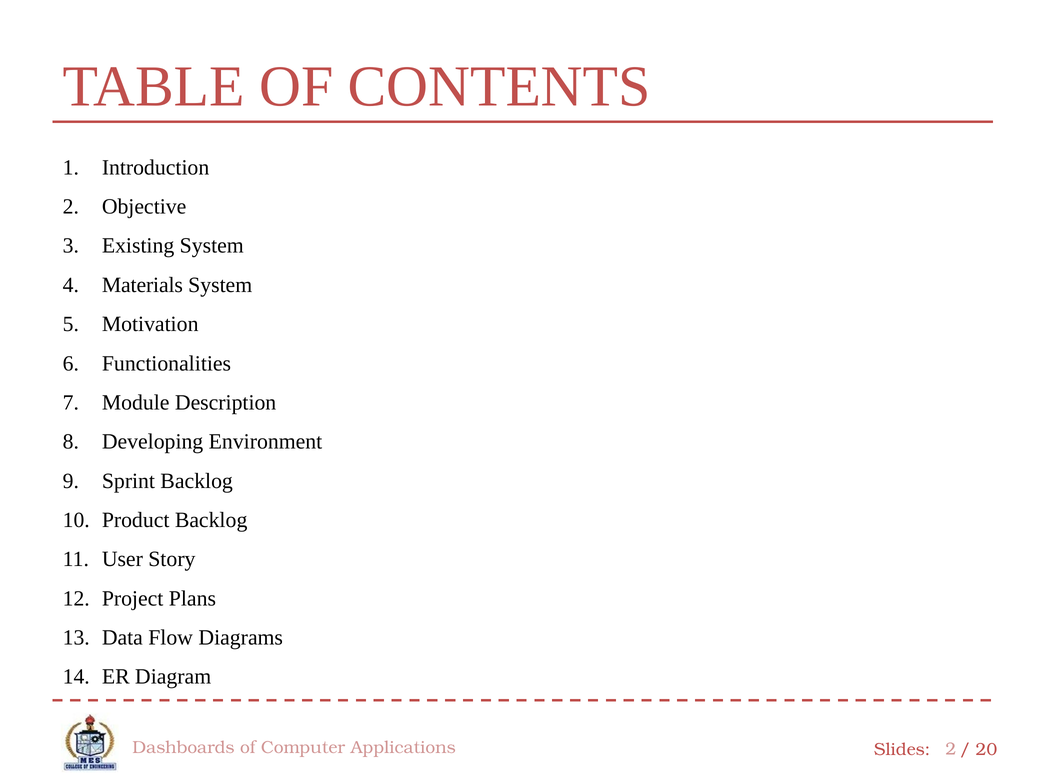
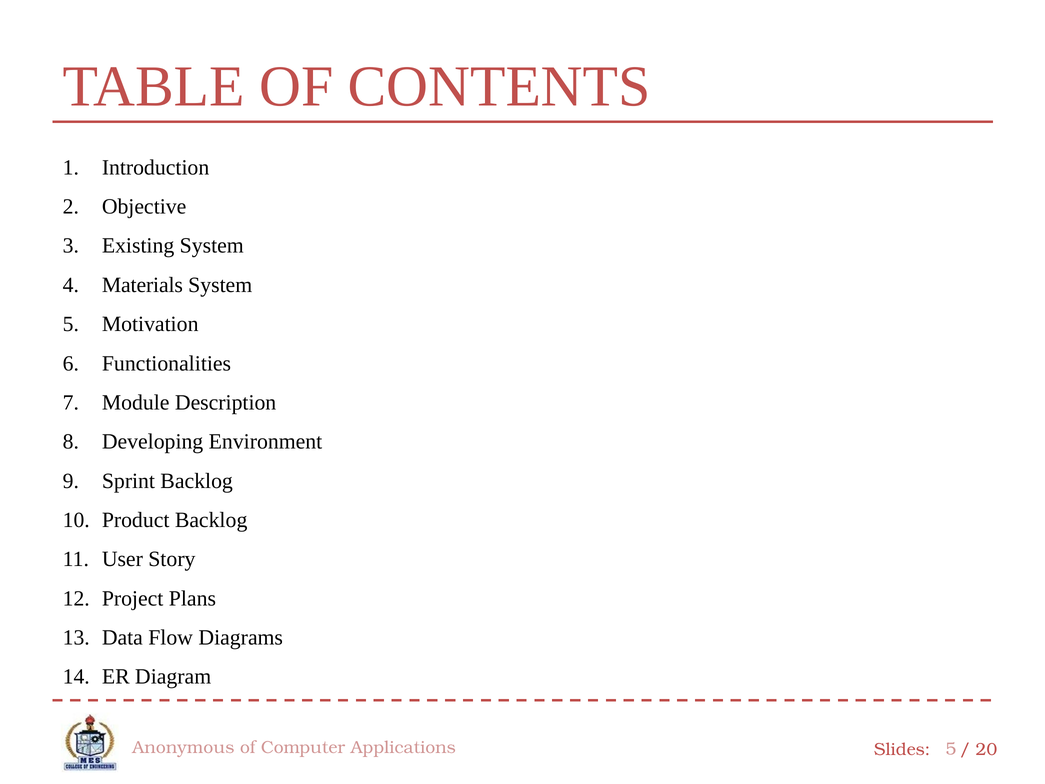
Dashboards: Dashboards -> Anonymous (183, 747)
Applications 2: 2 -> 5 (951, 749)
